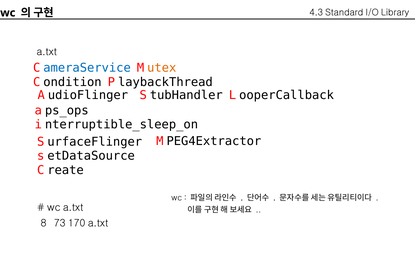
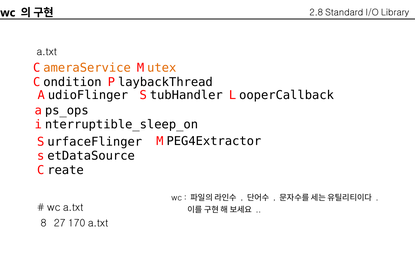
4.3: 4.3 -> 2.8 (316, 12)
ameraService colour: blue -> orange (87, 68)
73: 73 -> 27 (60, 223)
